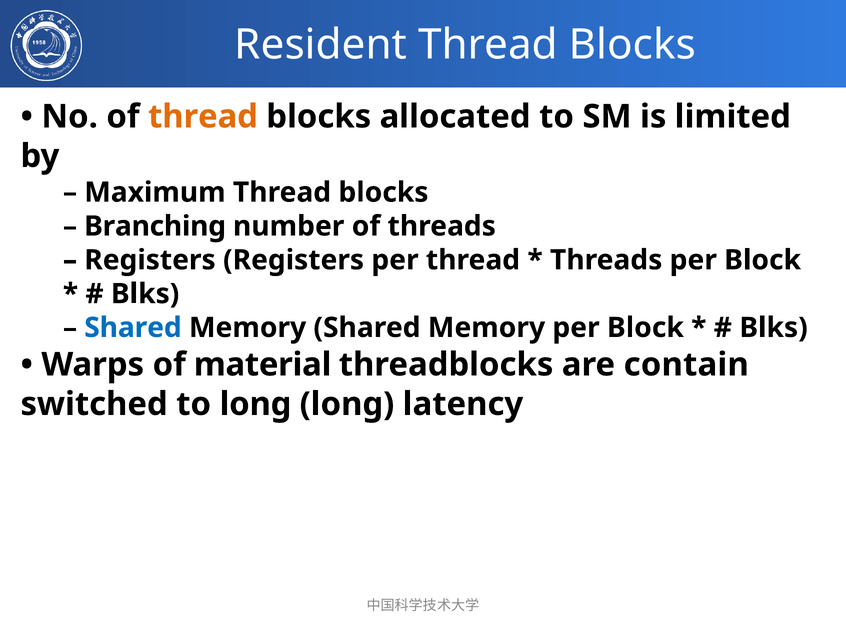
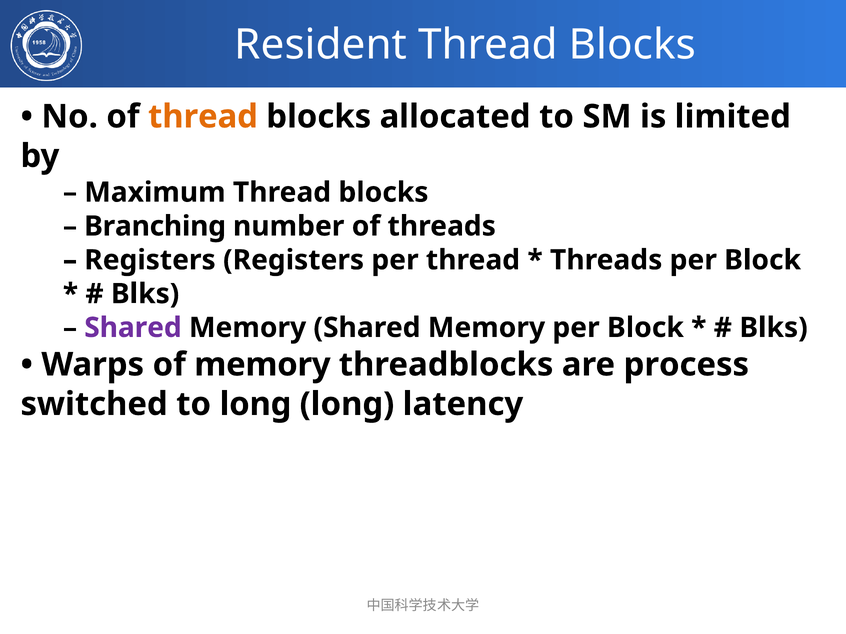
Shared colour: blue -> purple (133, 328)
of material: material -> memory (262, 365)
contain: contain -> process (686, 365)
